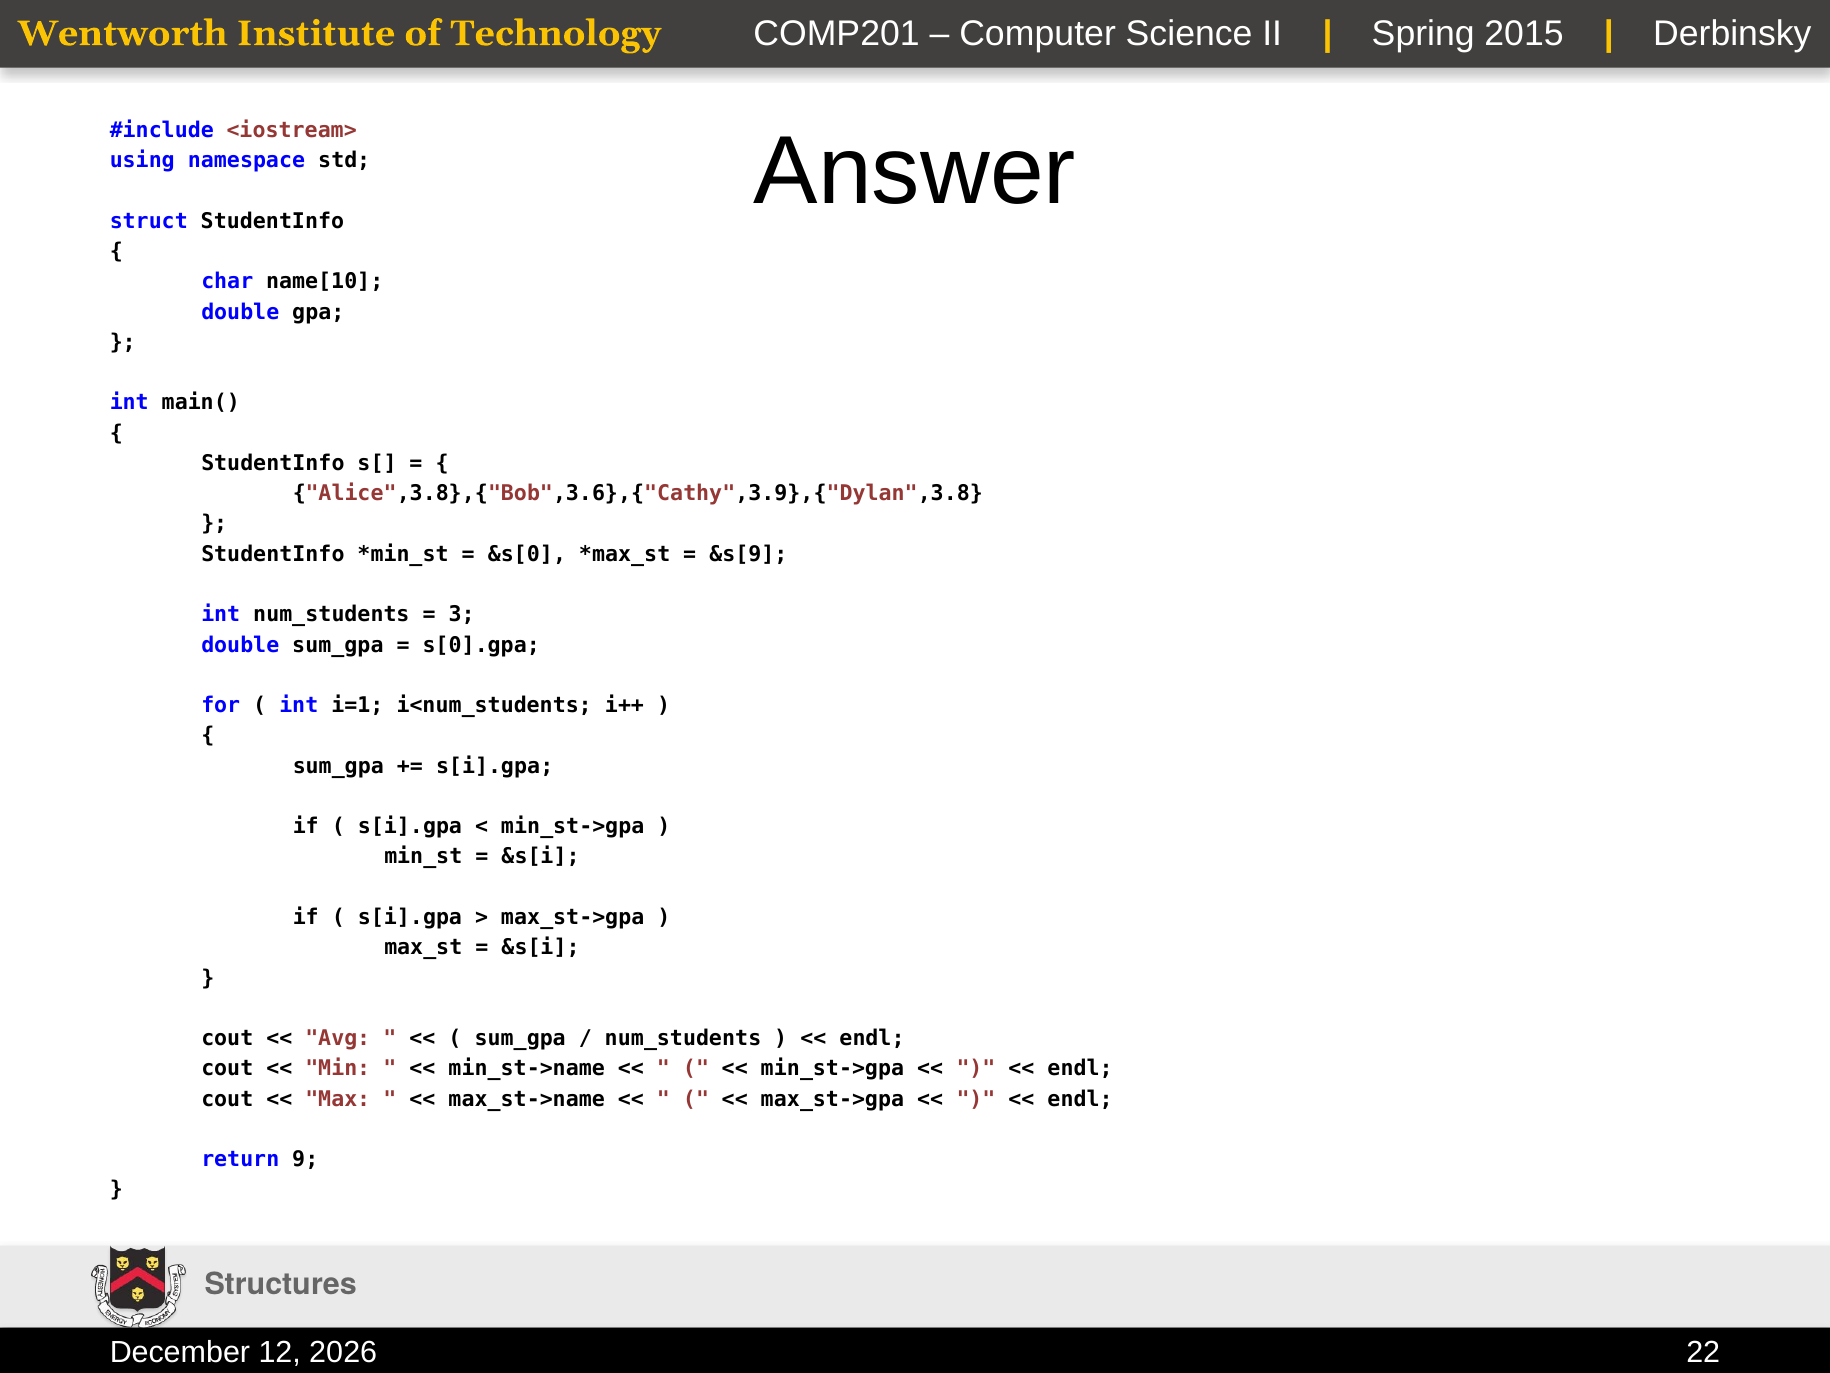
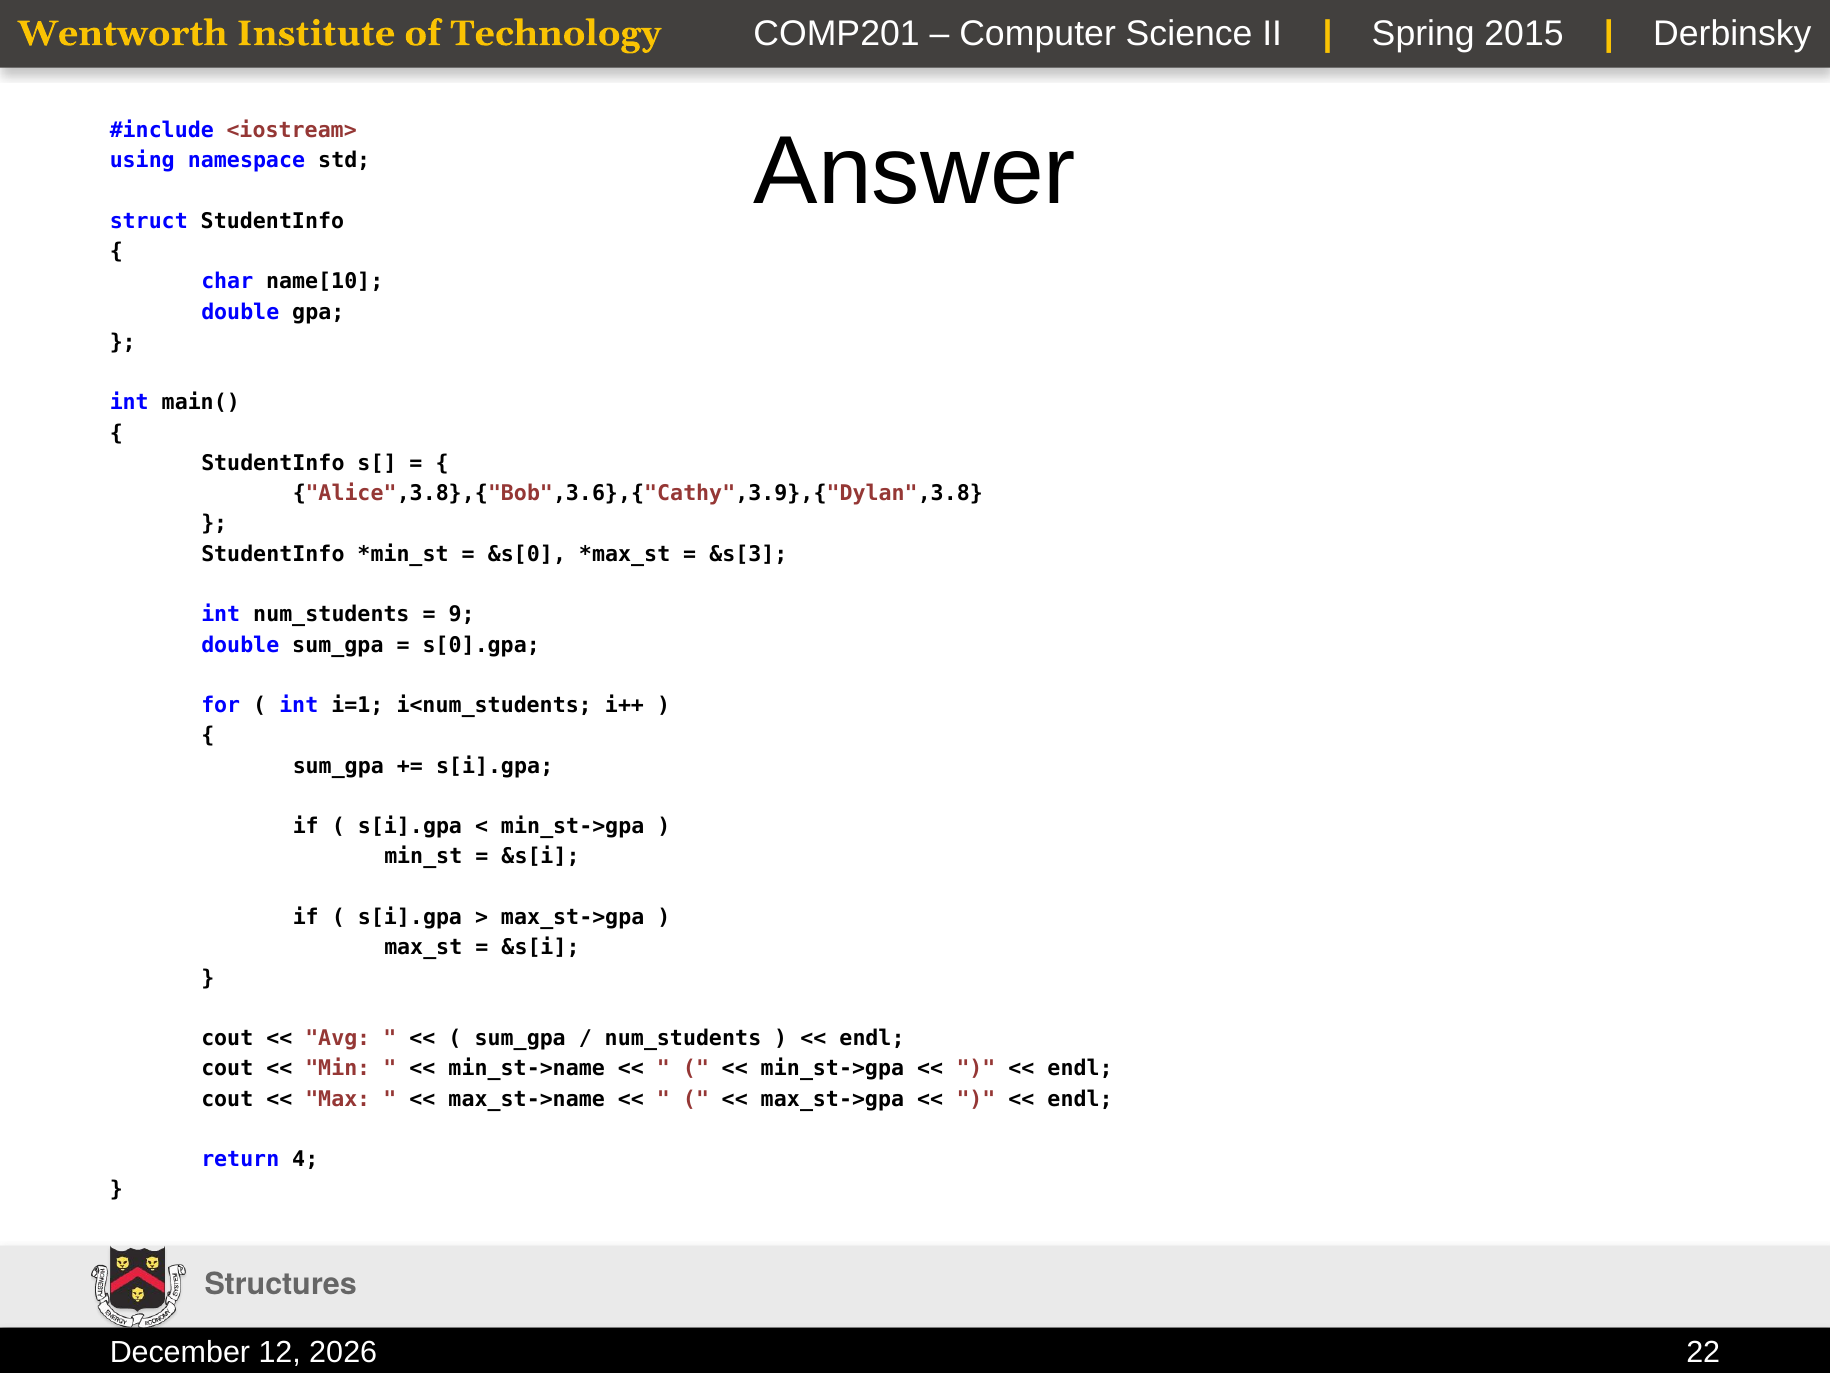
&s[9: &s[9 -> &s[3 (748, 554)
3: 3 -> 9 (462, 614)
9: 9 -> 4 (305, 1159)
